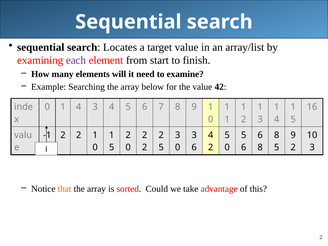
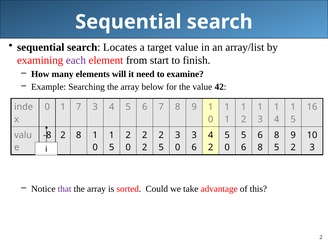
0 1 4: 4 -> 7 (79, 107)
-1: -1 -> -8 (47, 135)
2: 2 -> 8 (79, 135)
that colour: orange -> purple (65, 189)
